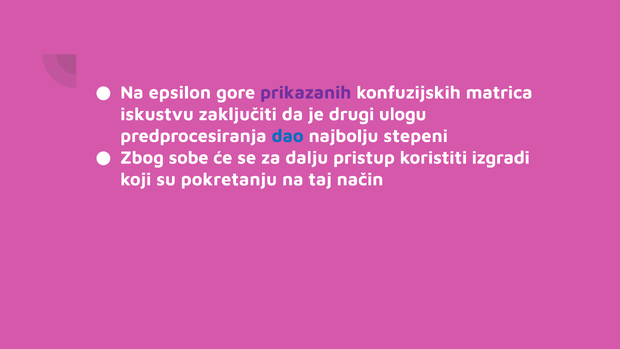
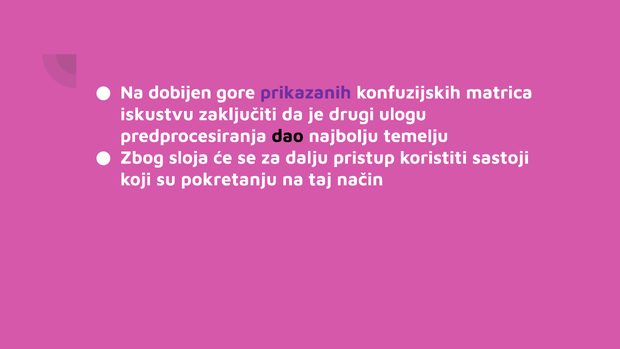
epsilon: epsilon -> dobijen (180, 92)
dao colour: blue -> black (288, 136)
stepeni: stepeni -> temelju (416, 136)
sobe: sobe -> sloja (189, 158)
izgradi: izgradi -> sastoji (501, 158)
